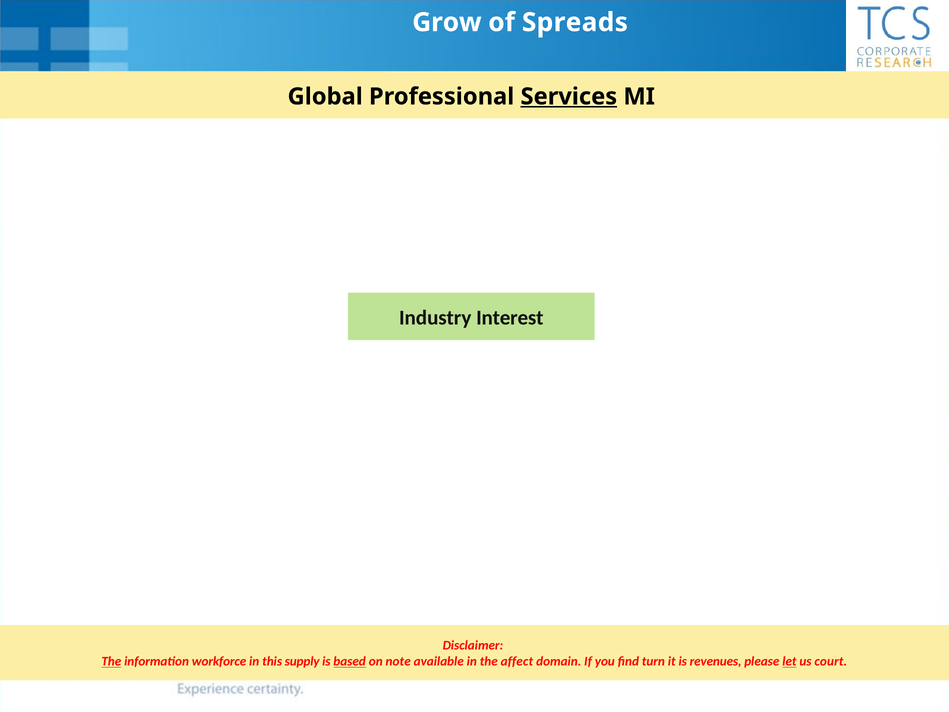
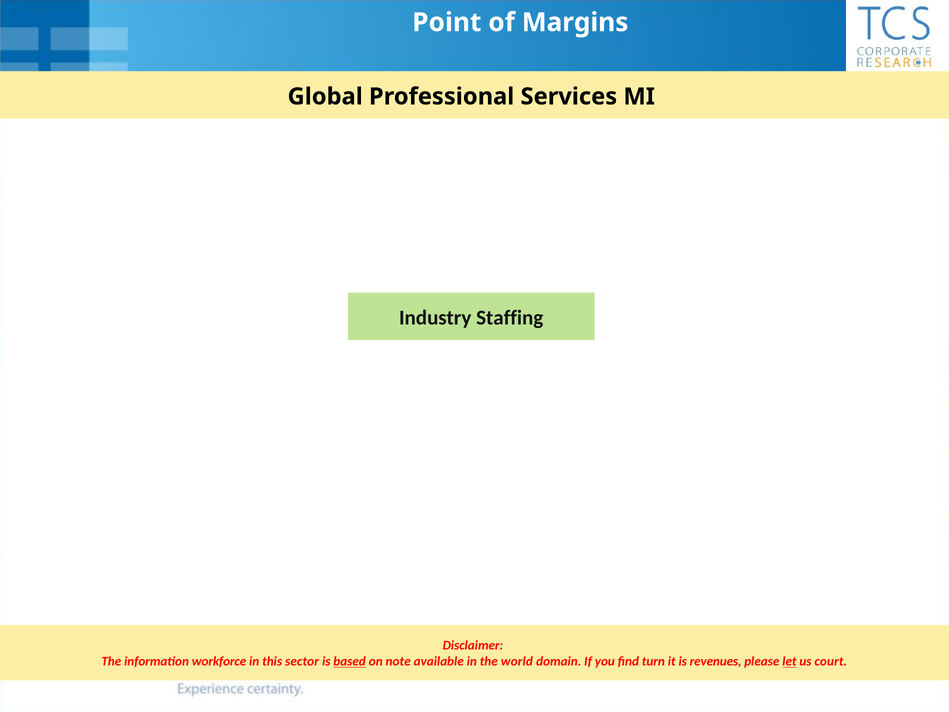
Grow: Grow -> Point (447, 22)
Spreads: Spreads -> Margins (575, 22)
Services underline: present -> none (569, 97)
Interest: Interest -> Staffing (510, 318)
The underline: present -> none (111, 661)
supply: supply -> sector (302, 661)
affect: affect -> world (517, 661)
